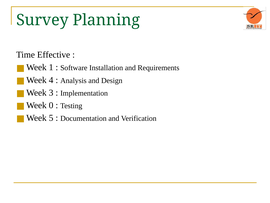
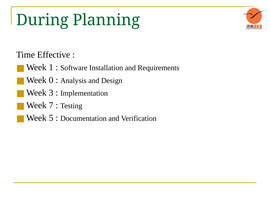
Survey: Survey -> During (42, 20)
4: 4 -> 0 (51, 80)
0: 0 -> 7 (51, 105)
